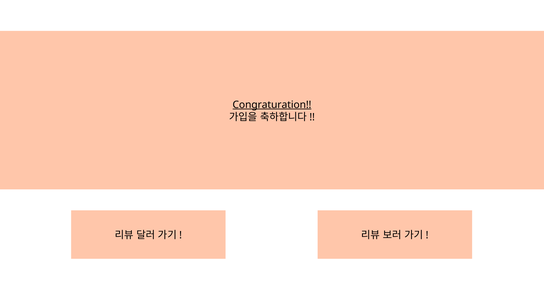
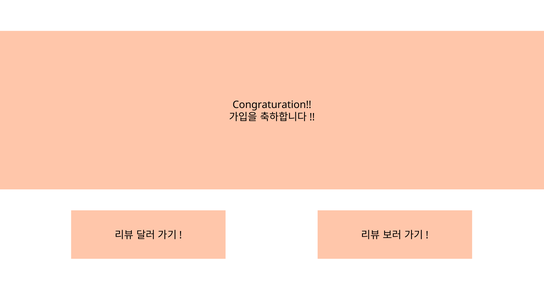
Congraturation underline: present -> none (272, 105)
